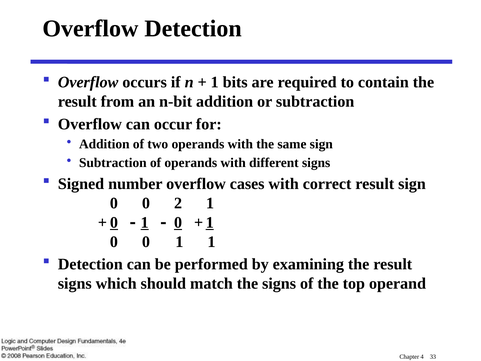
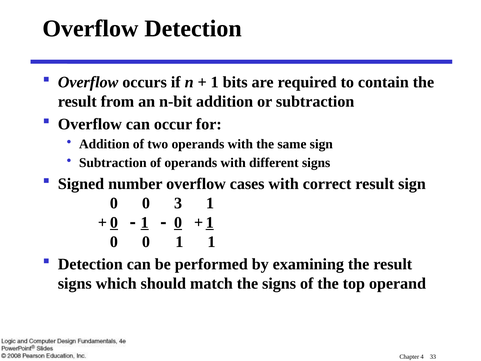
2: 2 -> 3 (178, 203)
